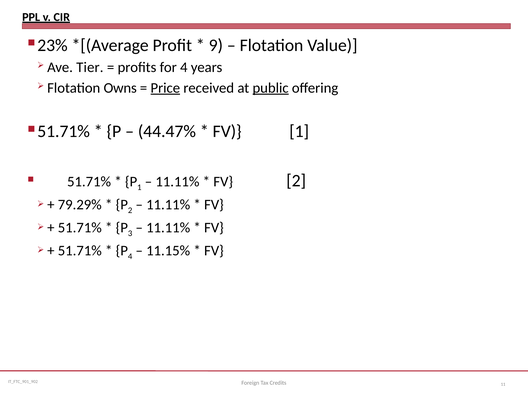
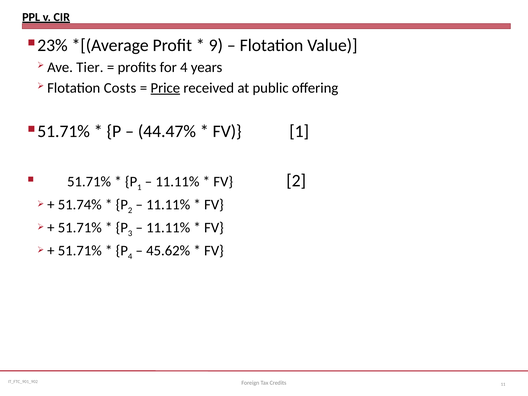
Owns: Owns -> Costs (120, 88)
public underline: present -> none (271, 88)
79.29%: 79.29% -> 51.74% (80, 205)
11.15%: 11.15% -> 45.62% (168, 251)
